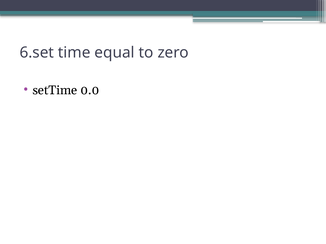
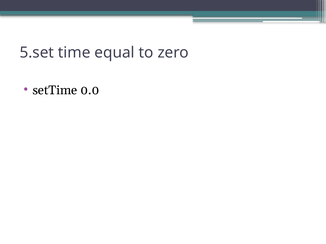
6.set: 6.set -> 5.set (37, 53)
